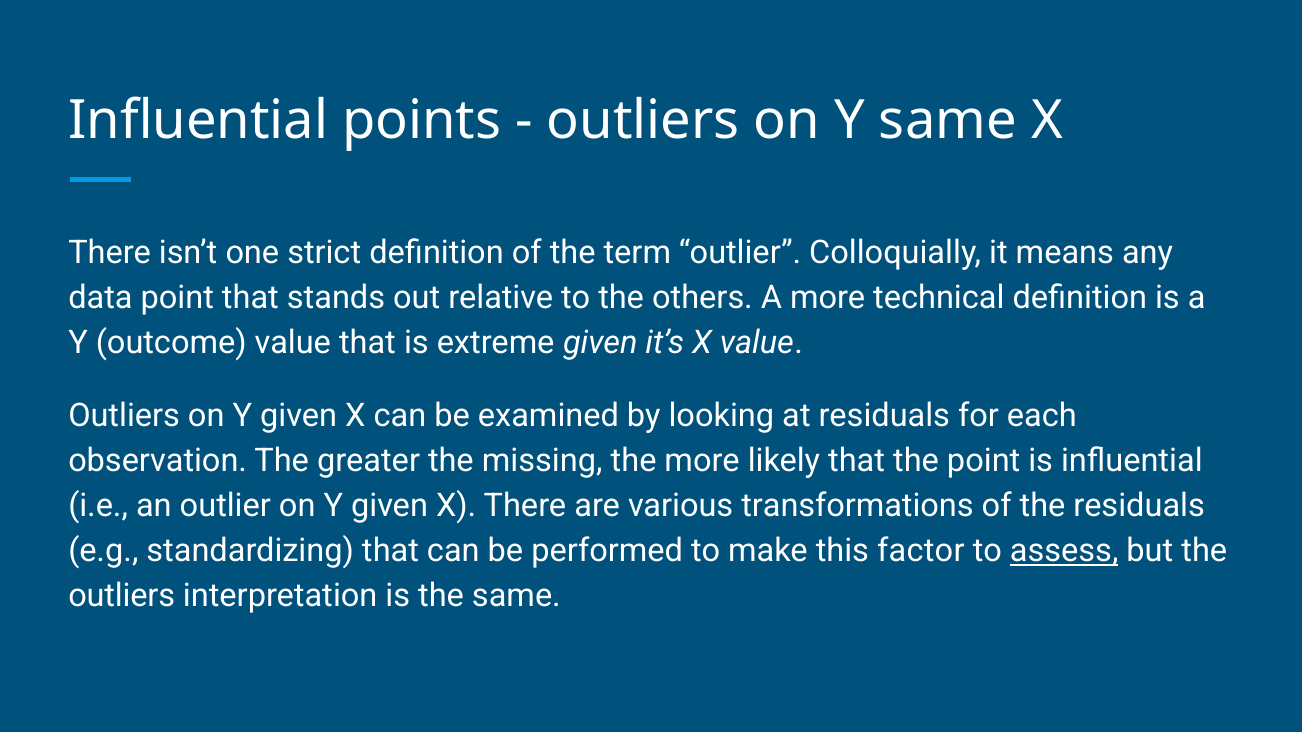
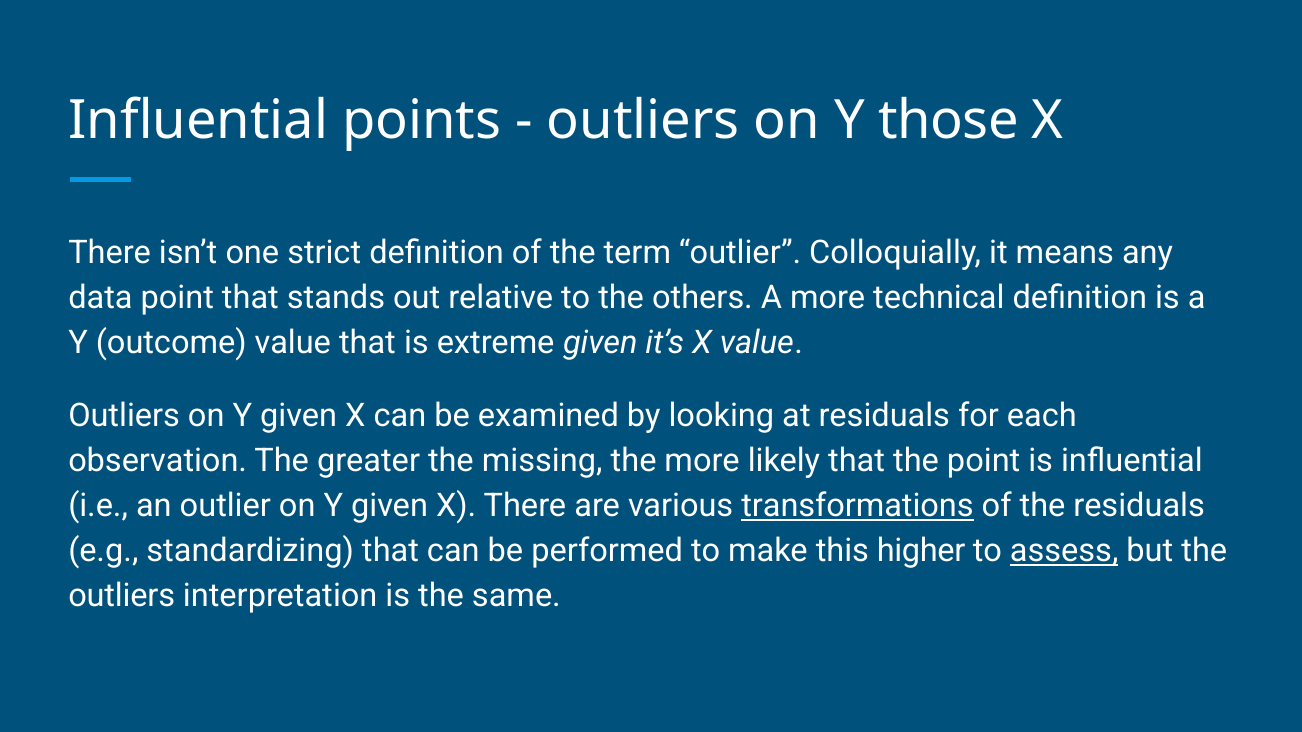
Y same: same -> those (949, 121)
transformations underline: none -> present (857, 506)
factor: factor -> higher (921, 551)
